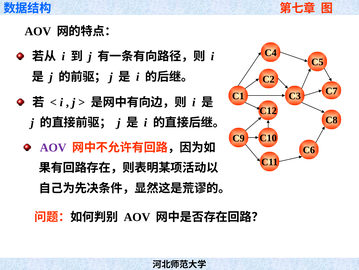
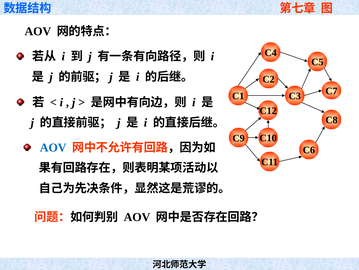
AOV colour: purple -> blue (53, 147)
